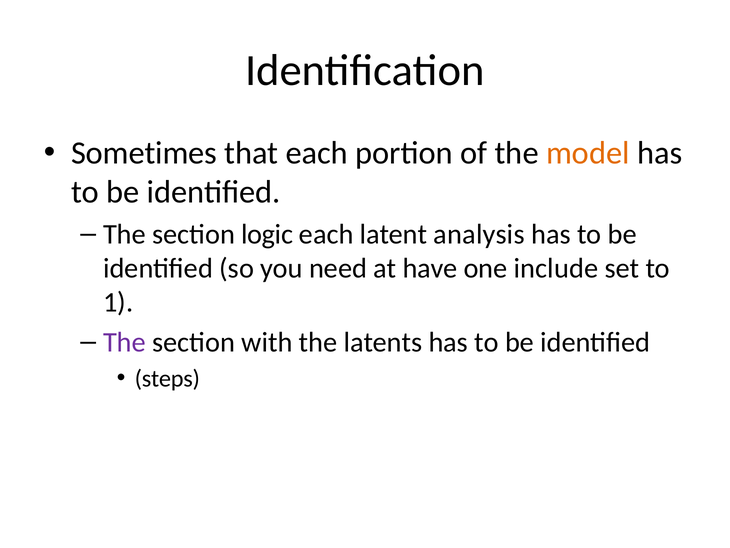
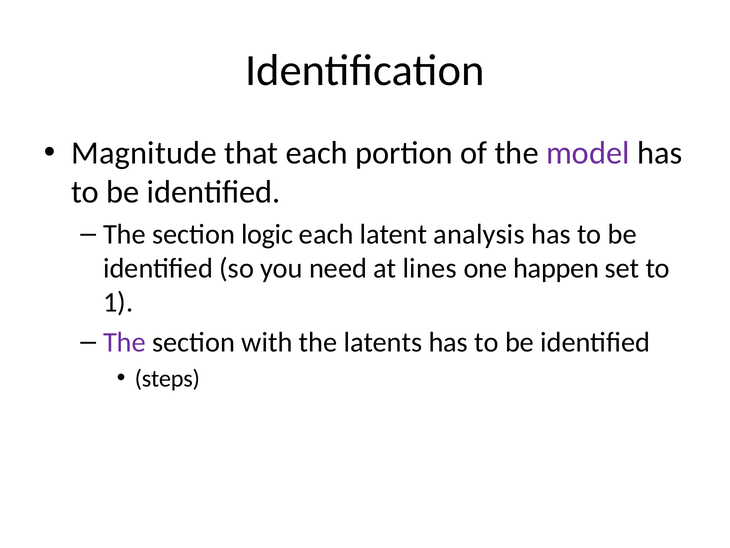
Sometimes: Sometimes -> Magnitude (144, 153)
model colour: orange -> purple (588, 153)
have: have -> lines (430, 268)
include: include -> happen (556, 268)
